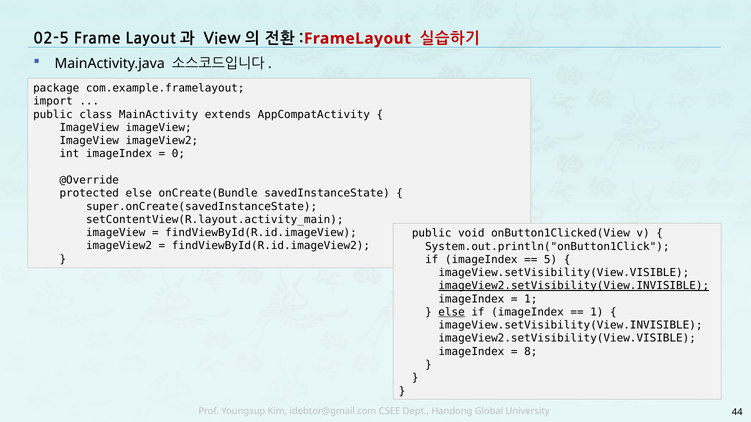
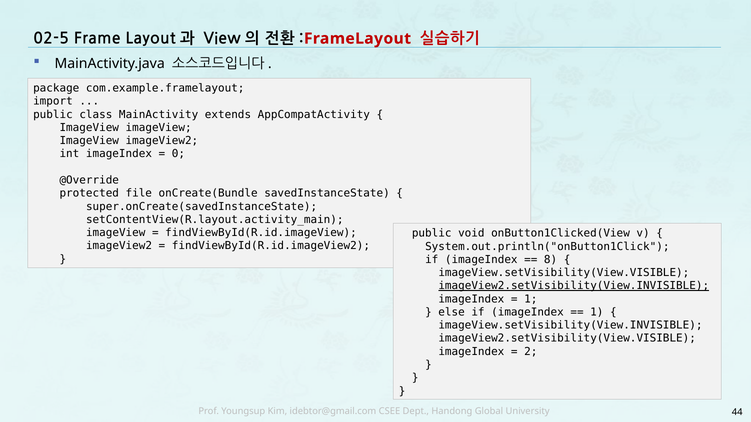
protected else: else -> file (139, 193)
5: 5 -> 8 (551, 260)
else underline: present -> none (452, 312)
8: 8 -> 2 (531, 352)
